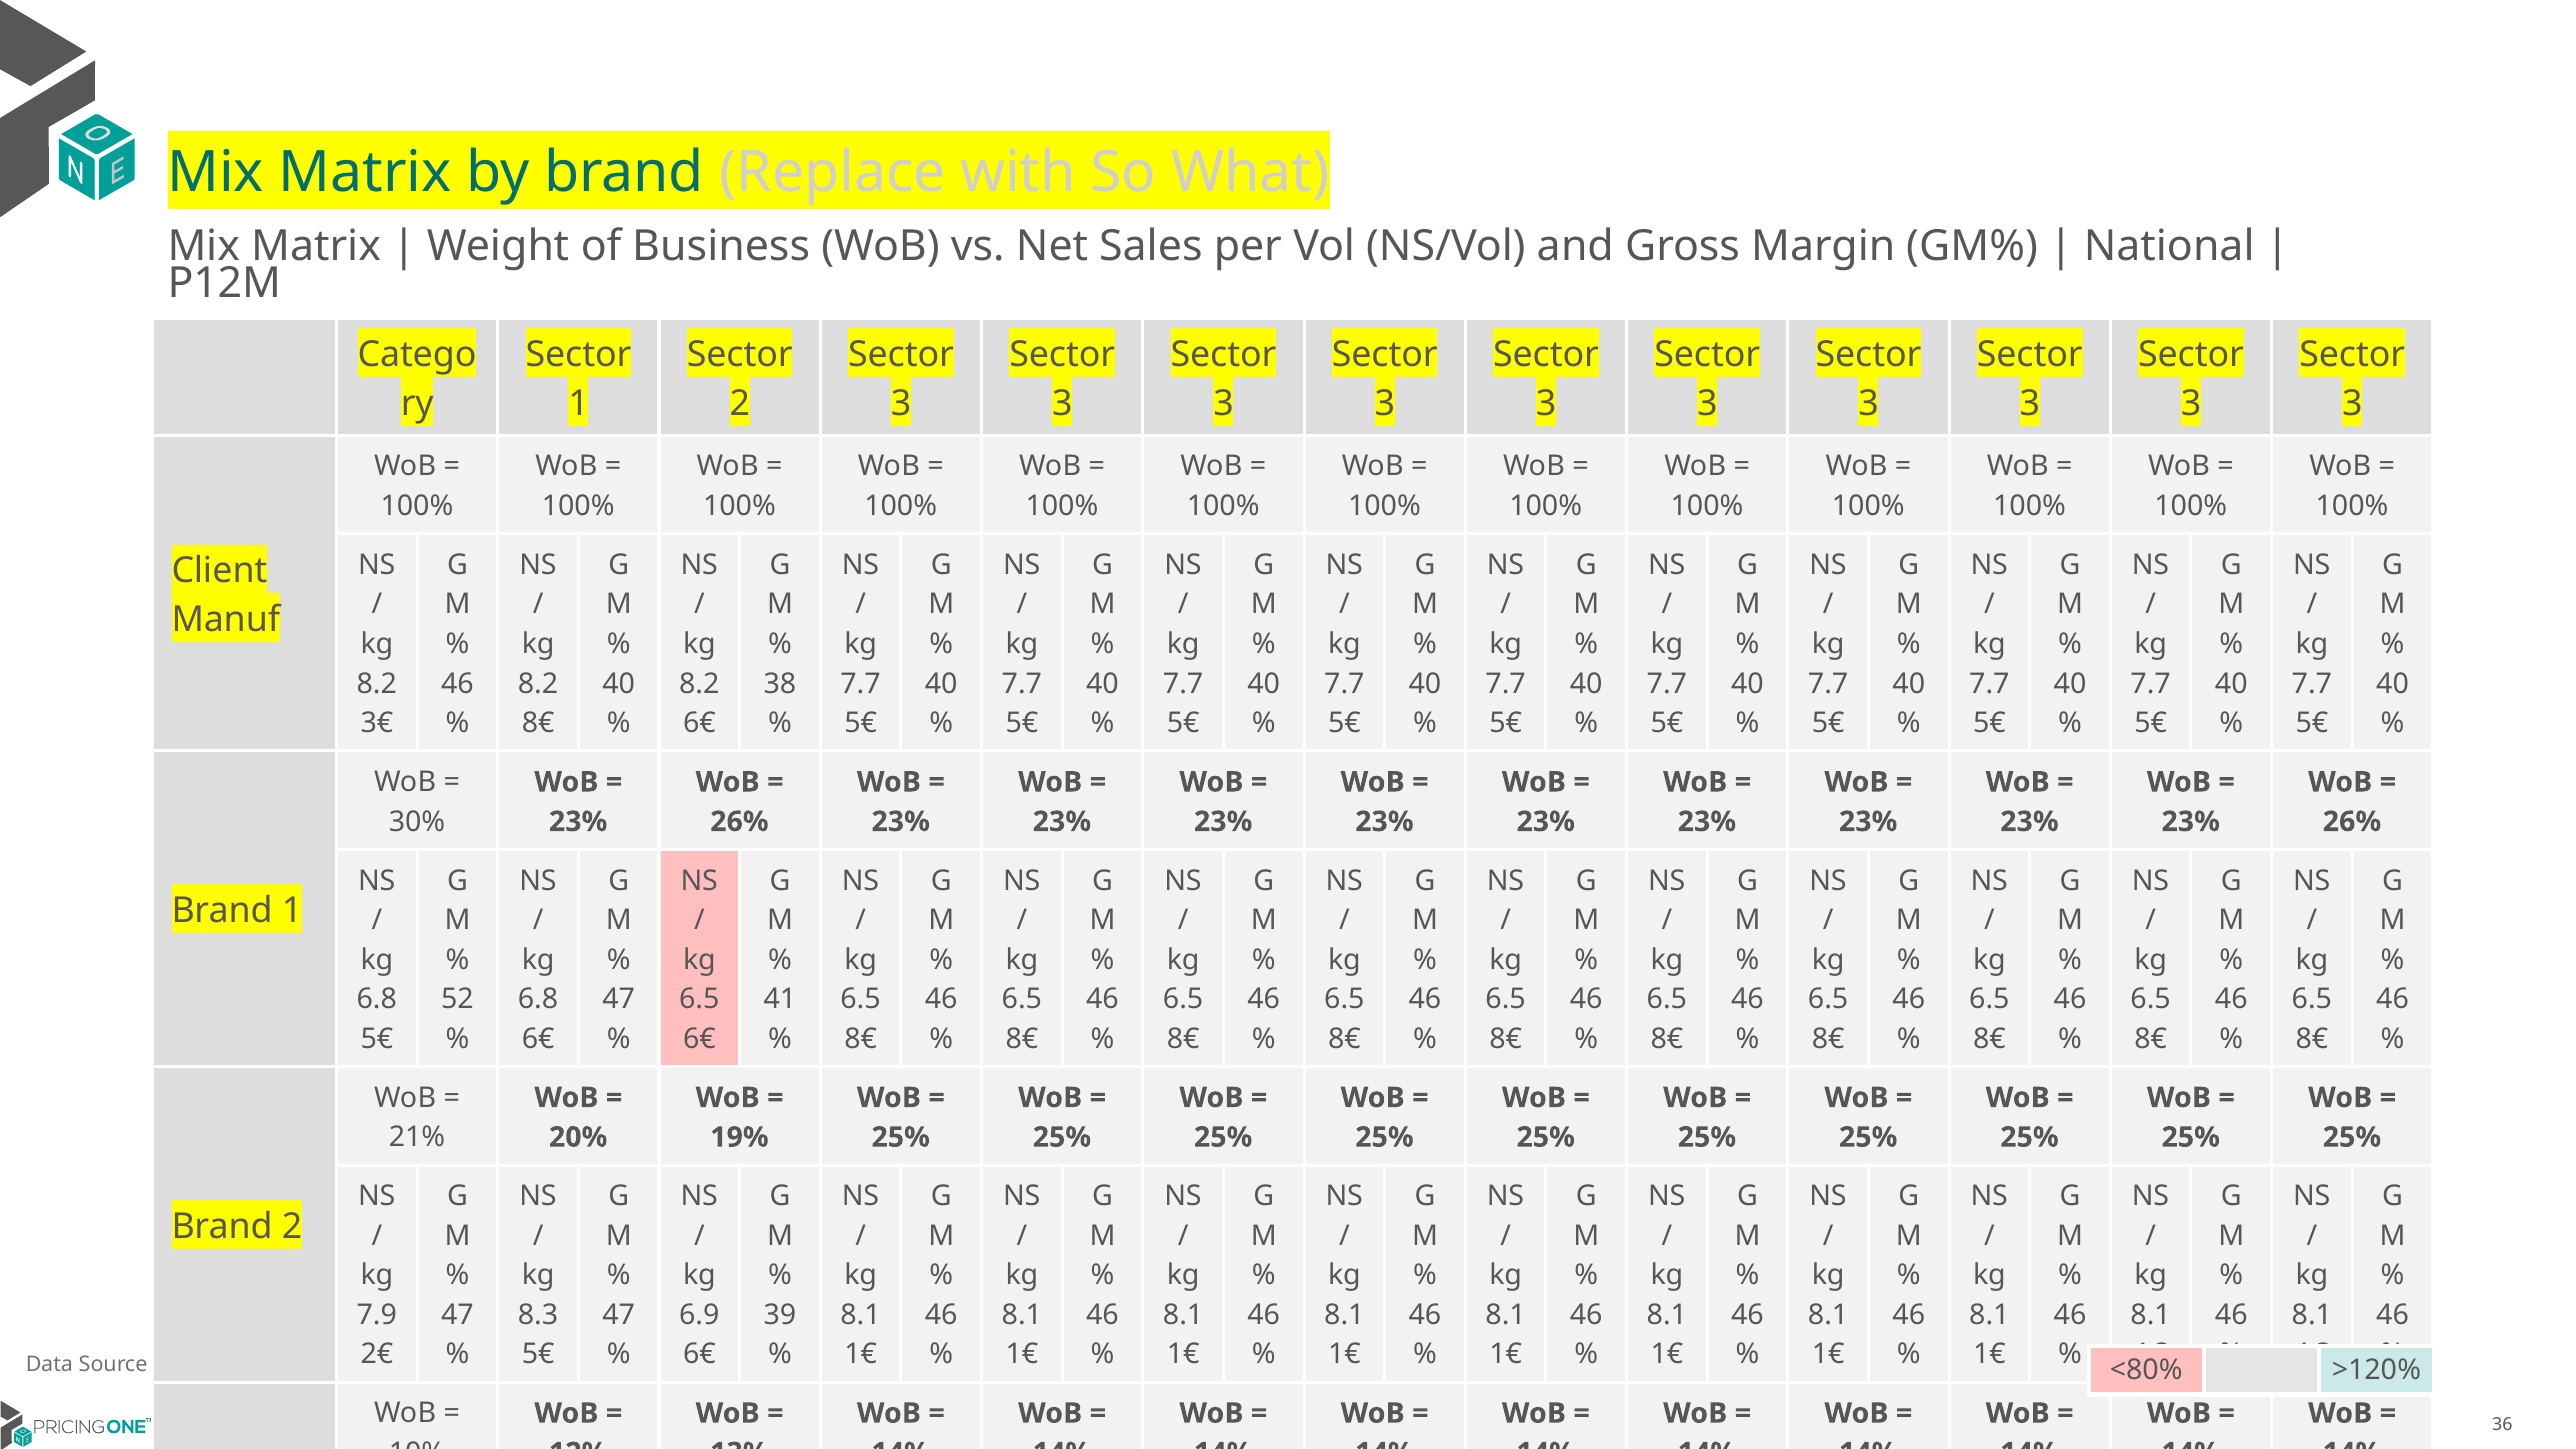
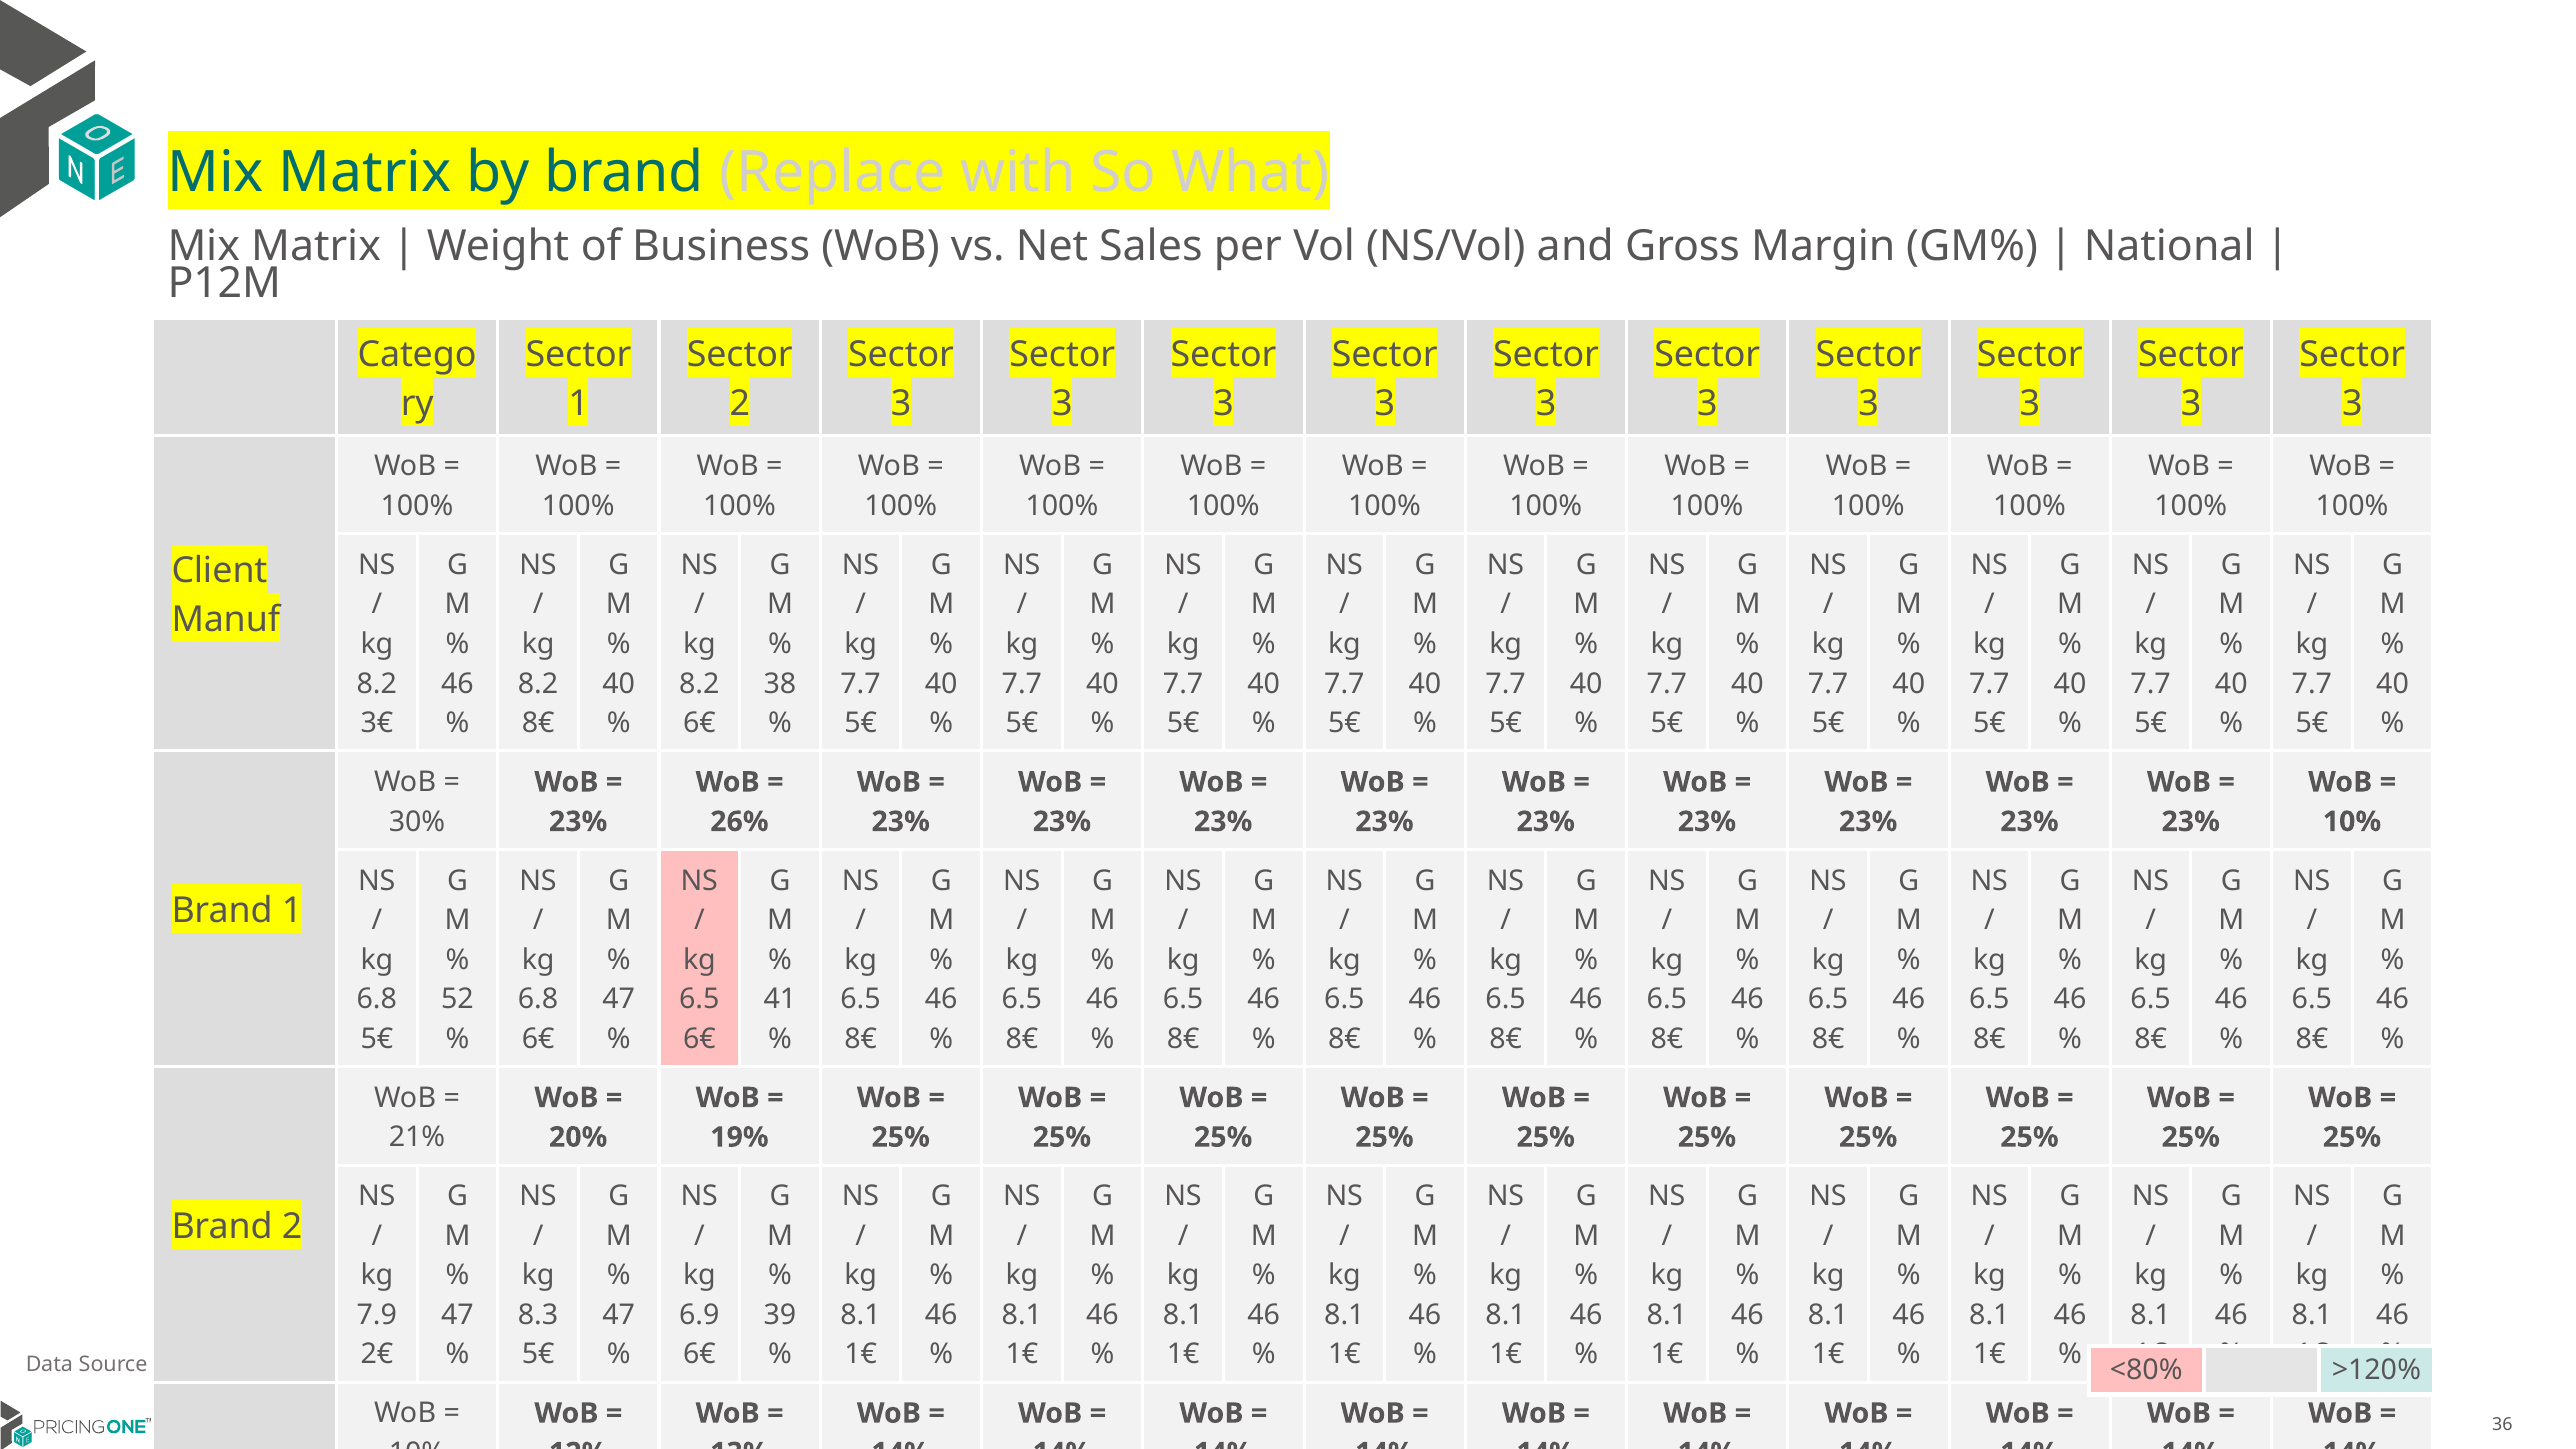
26%: 26% -> 10% (2352, 822)
